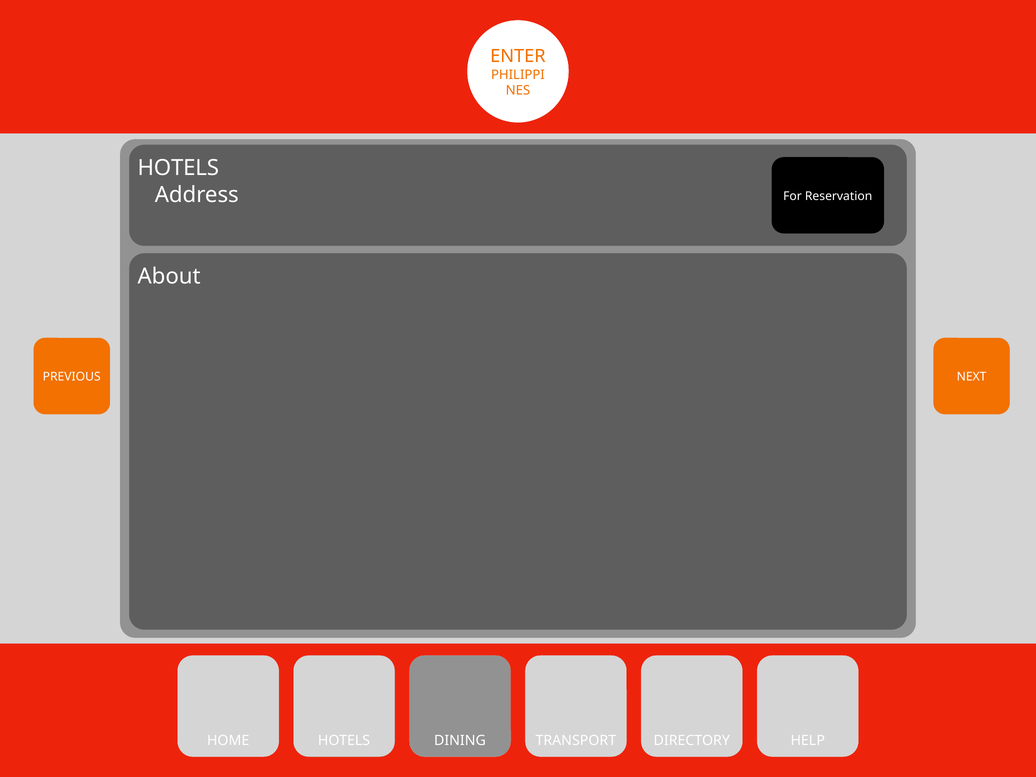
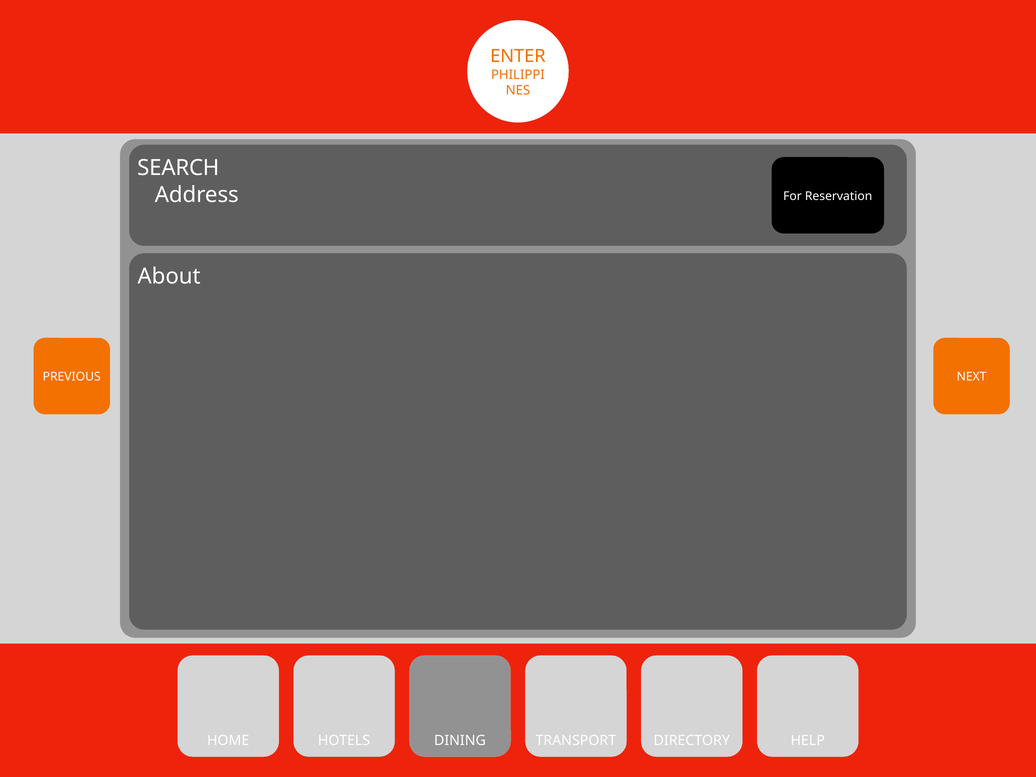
HOTELS: HOTELS -> SEARCH (178, 168)
